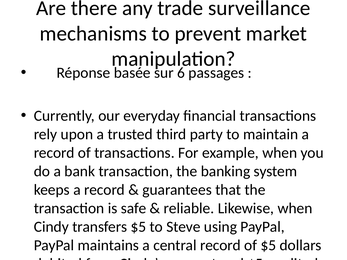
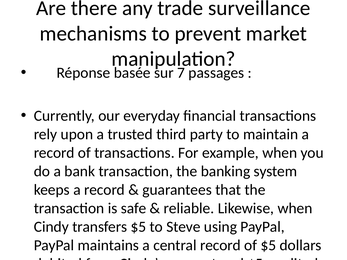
6: 6 -> 7 (181, 73)
